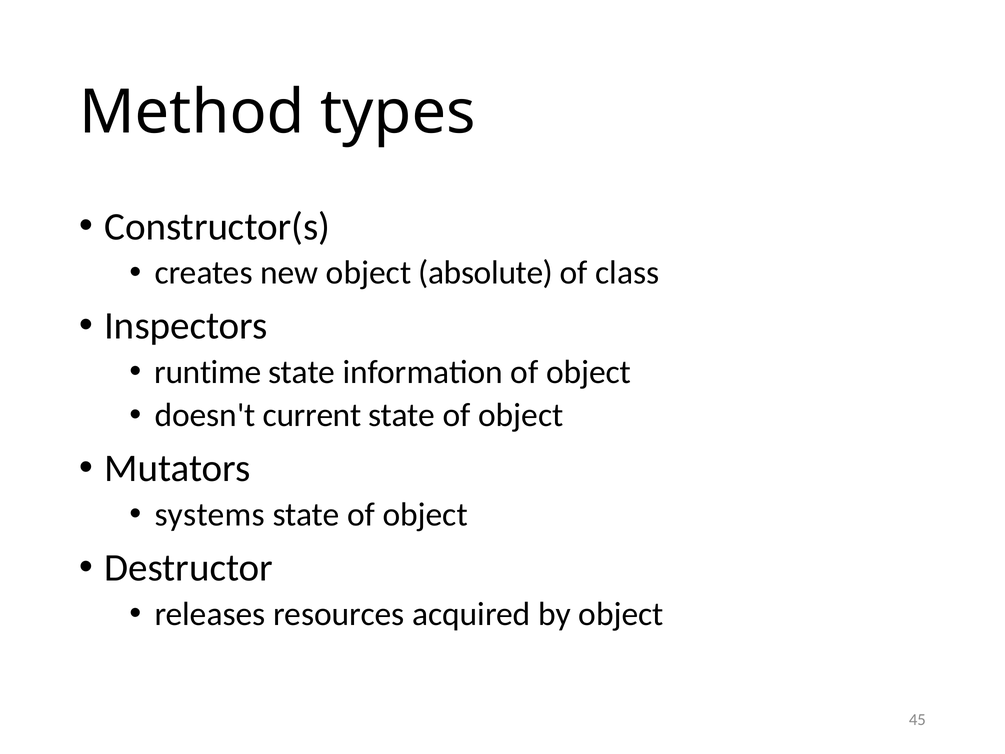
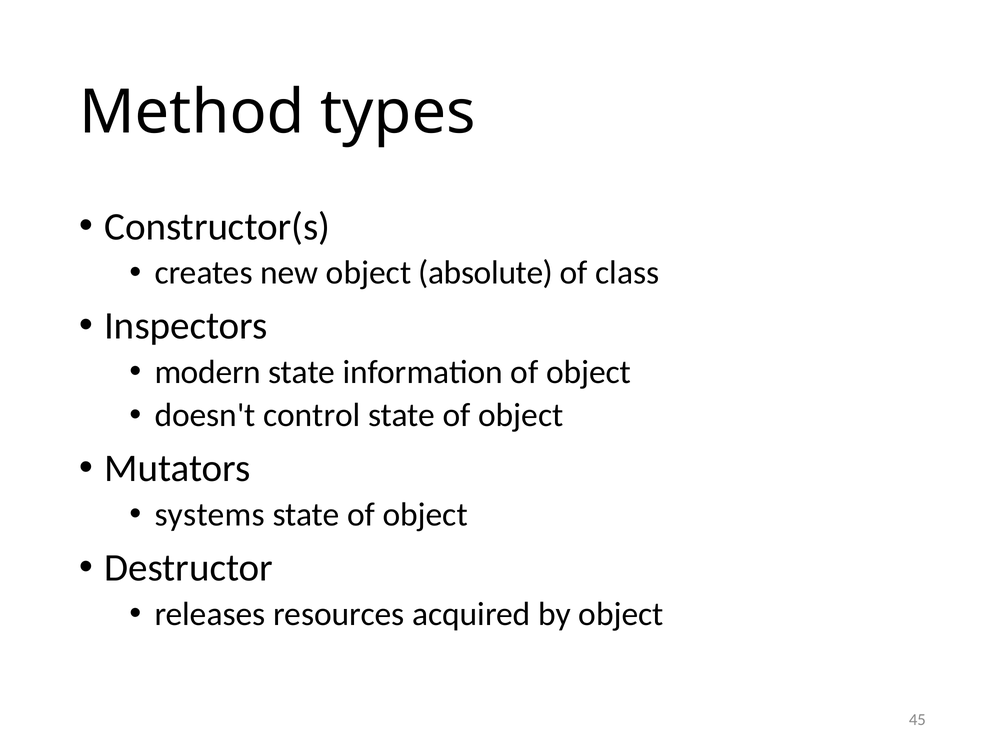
runtime: runtime -> modern (208, 372)
current: current -> control (312, 415)
